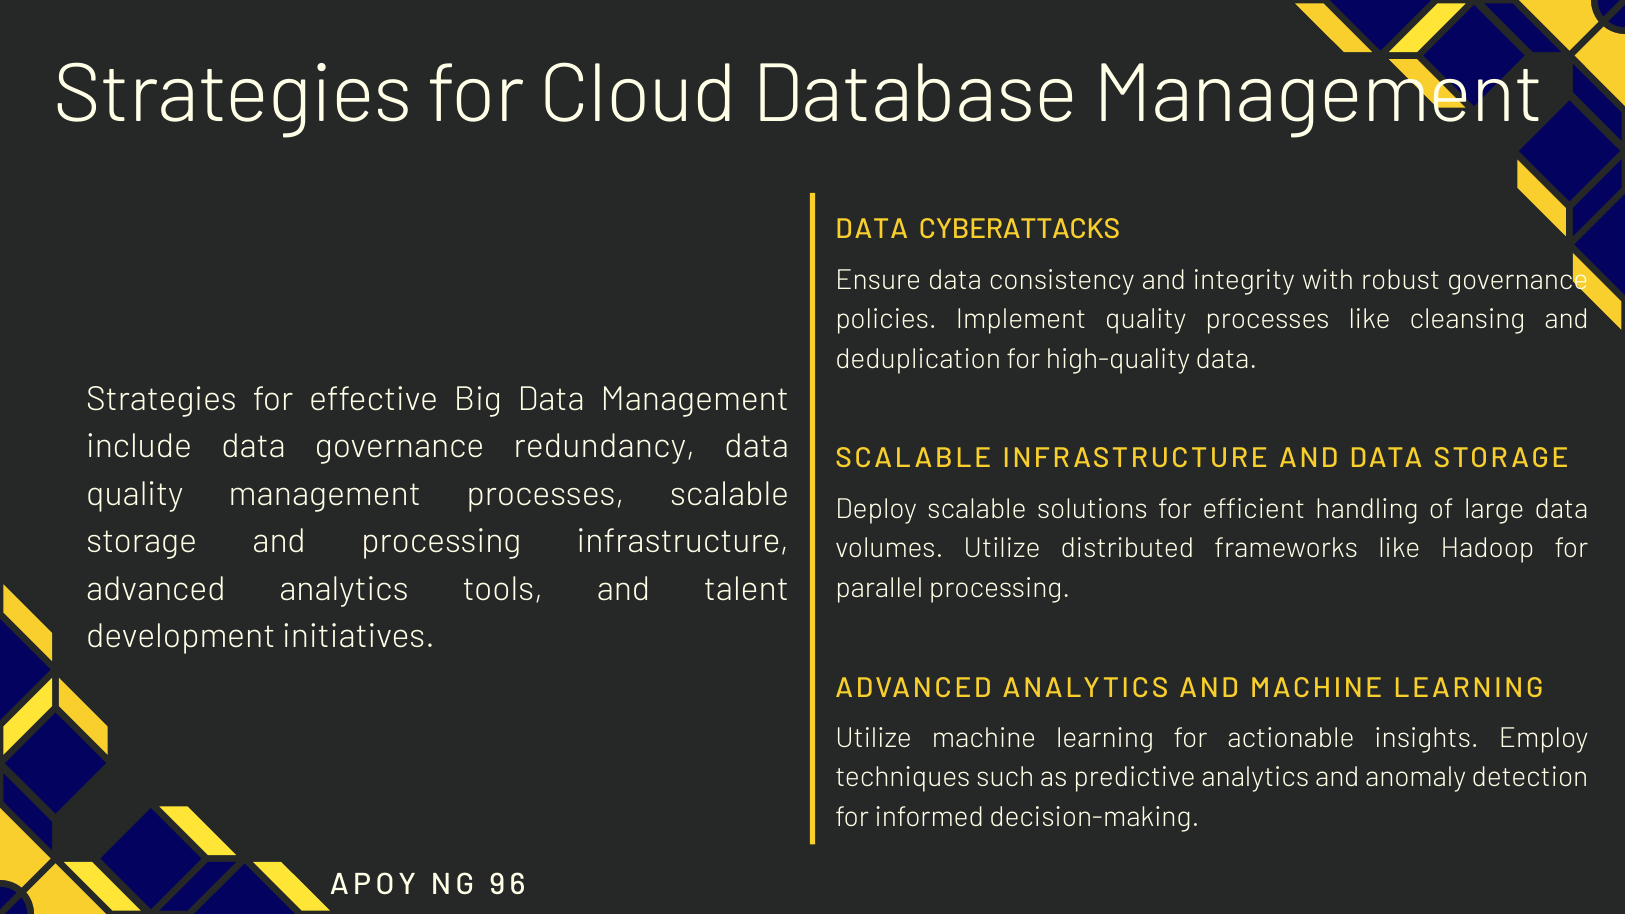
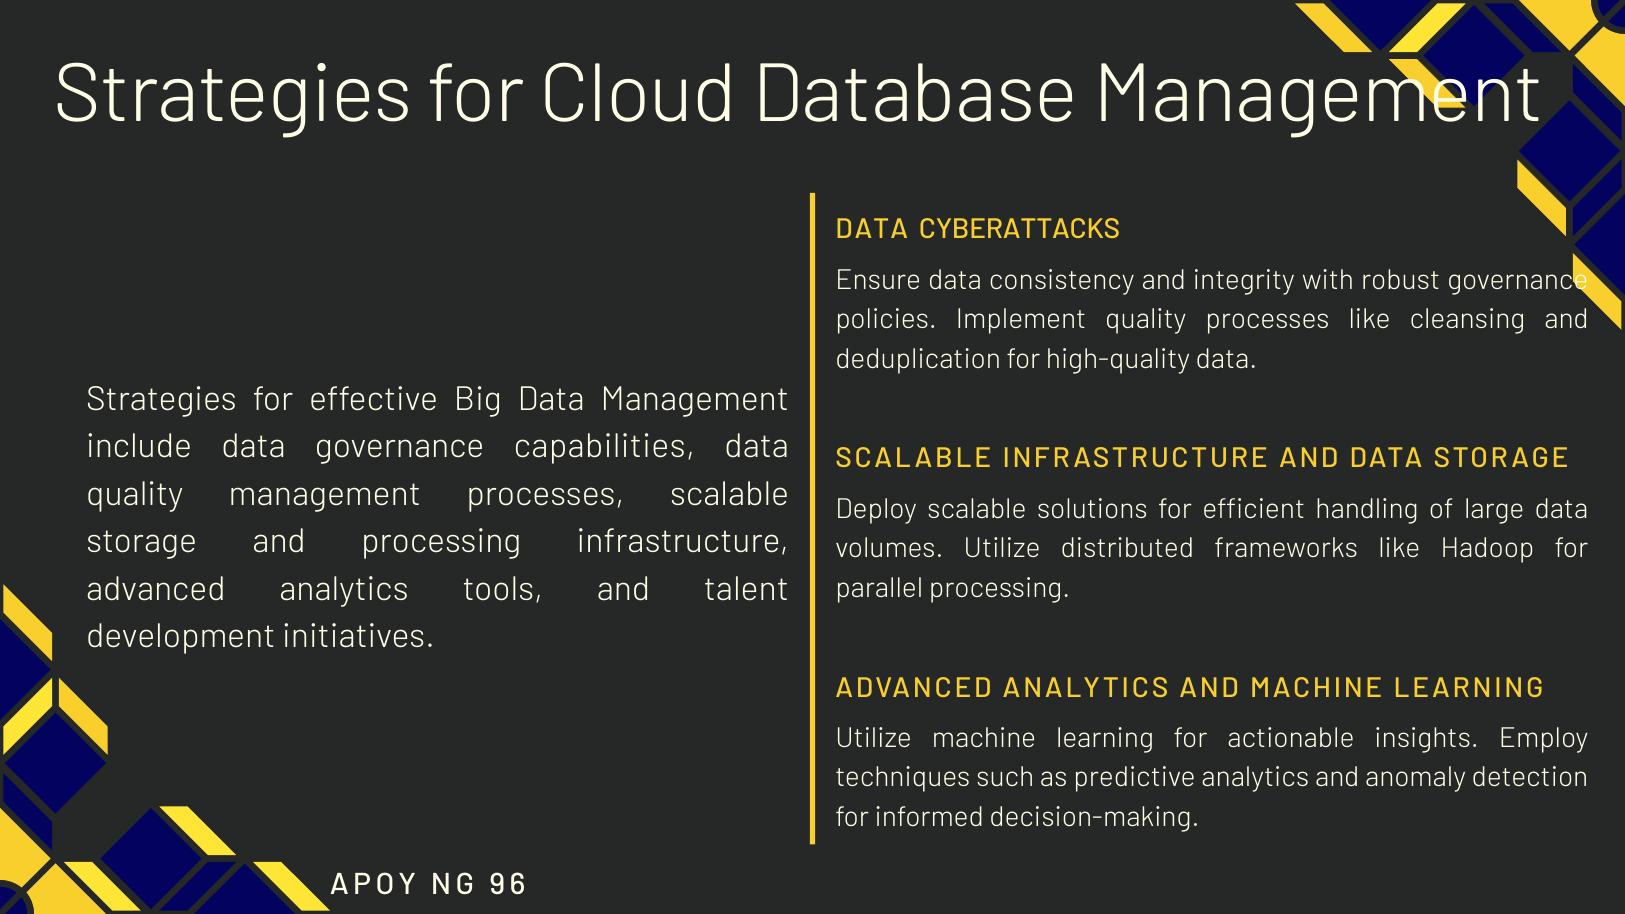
redundancy: redundancy -> capabilities (604, 447)
